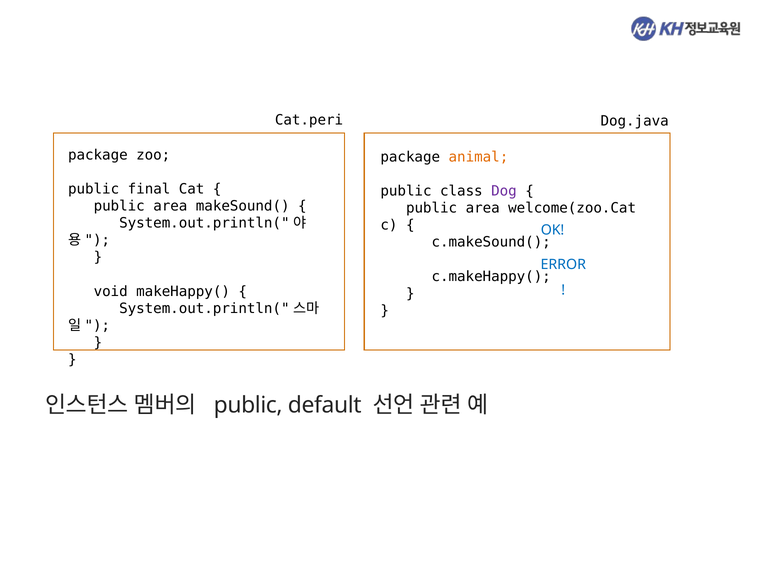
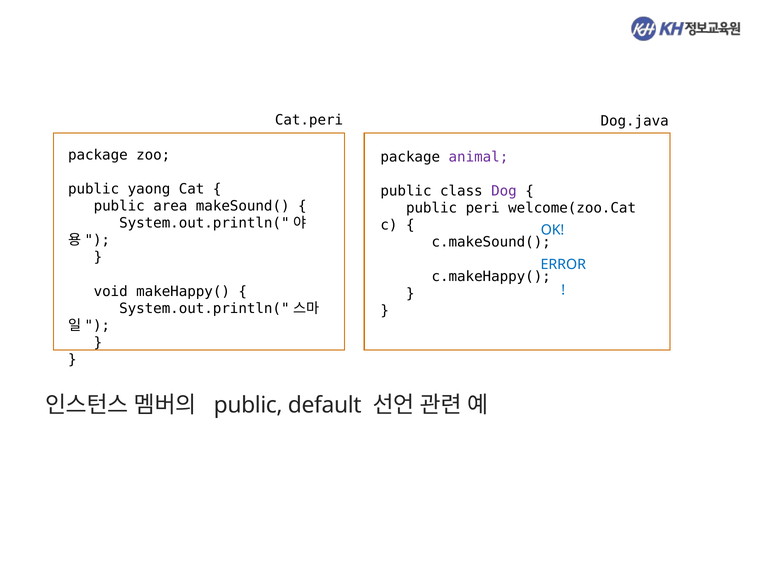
animal colour: orange -> purple (478, 157)
final: final -> yaong (149, 189)
area: area -> peri (483, 208)
